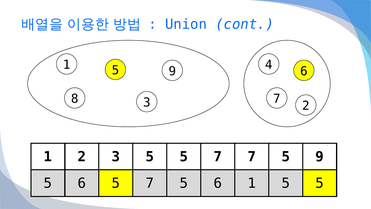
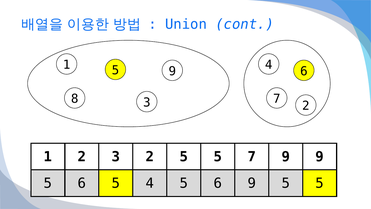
3 5: 5 -> 2 (150, 156)
7: 7 -> 5 (218, 156)
5: 5 -> 9 (286, 156)
6 5 7: 7 -> 4 (150, 183)
6 1: 1 -> 9 (252, 183)
